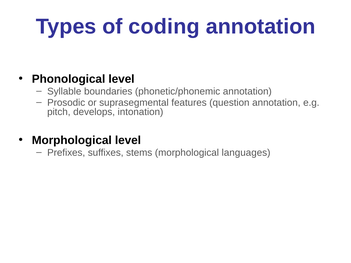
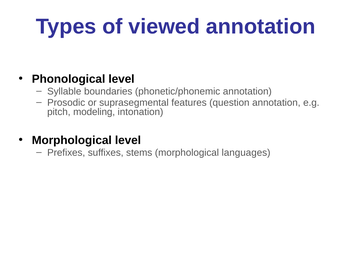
coding: coding -> viewed (164, 27)
develops: develops -> modeling (94, 112)
